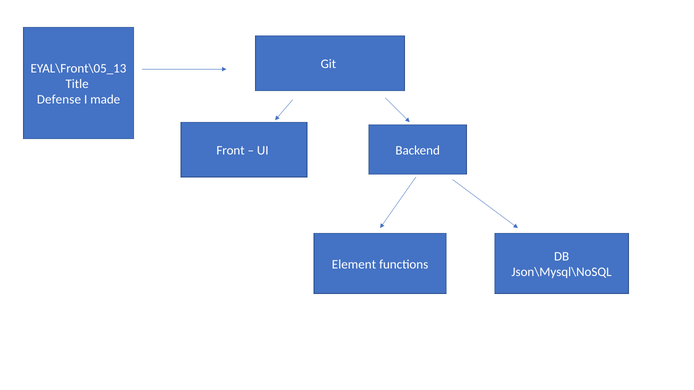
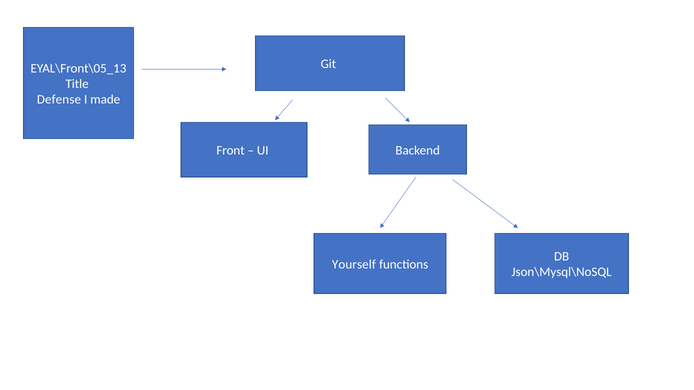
Element: Element -> Yourself (354, 265)
